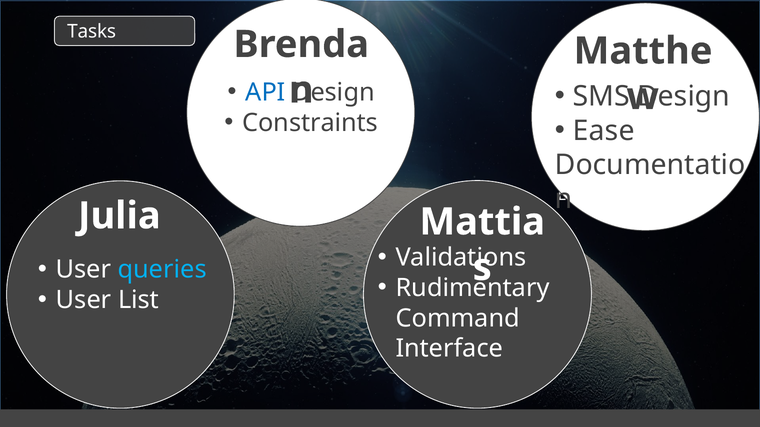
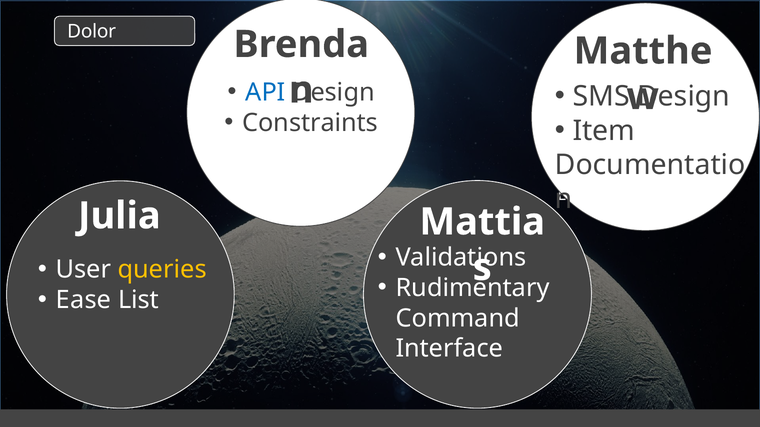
Tasks: Tasks -> Dolor (92, 32)
Ease: Ease -> Item (604, 131)
queries colour: light blue -> yellow (162, 270)
User: User -> Ease (83, 300)
